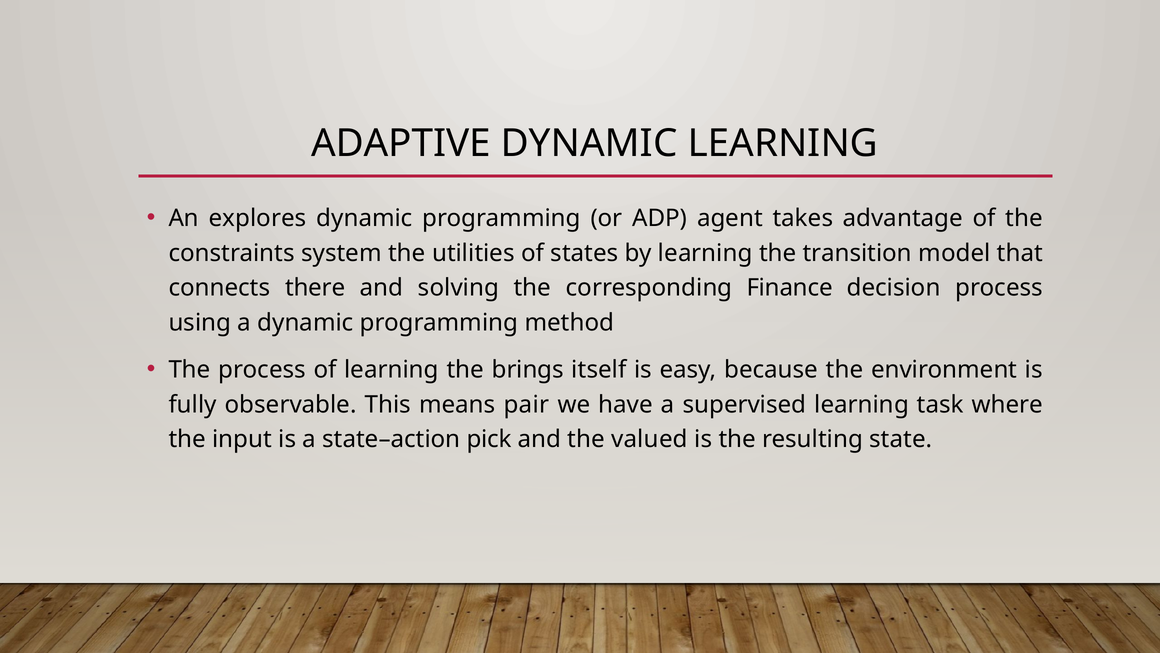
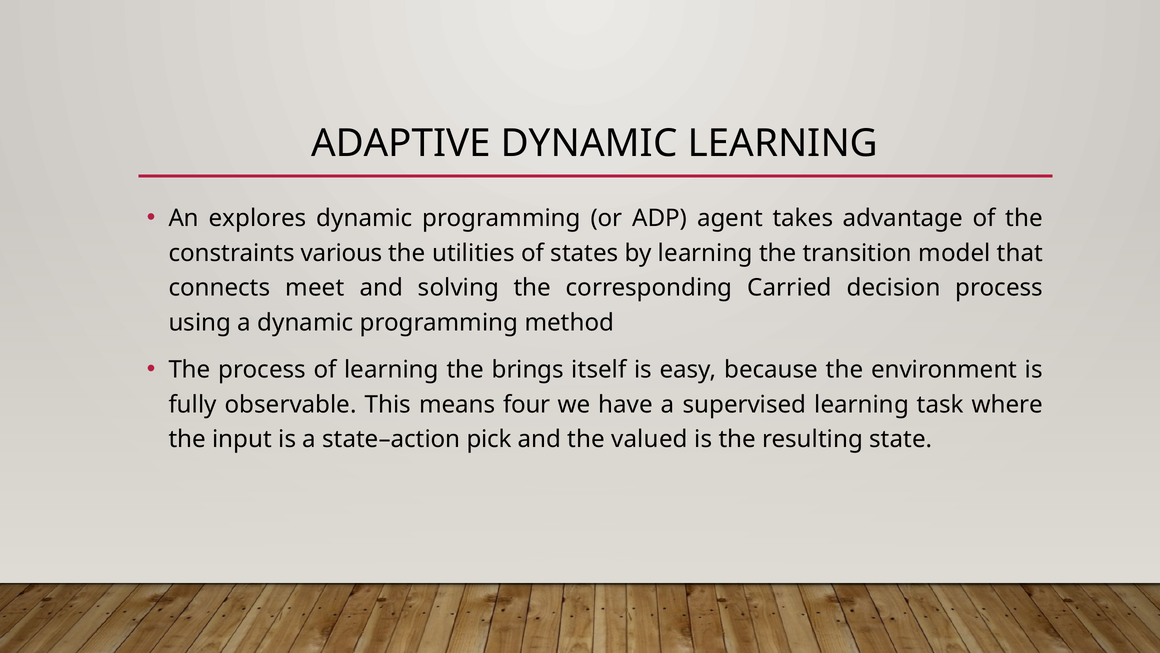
system: system -> various (342, 253)
there: there -> meet (315, 288)
Finance: Finance -> Carried (789, 288)
pair: pair -> four (527, 404)
